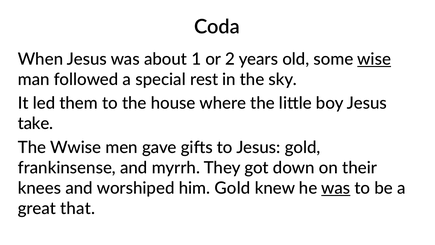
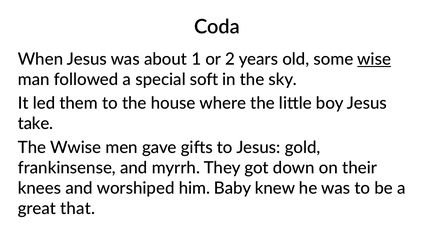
rest: rest -> soft (204, 80)
him Gold: Gold -> Baby (233, 188)
was underline: present -> none (336, 188)
